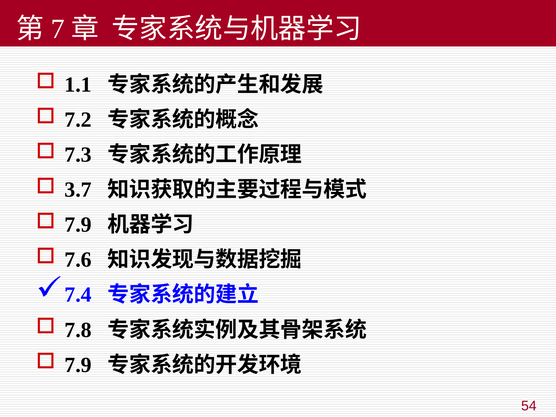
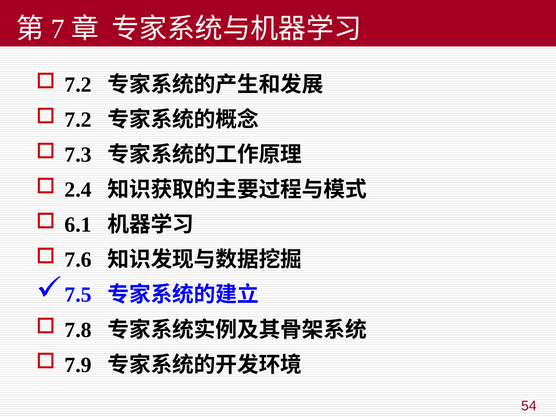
1.1: 1.1 -> 7.2 (78, 85)
3.7: 3.7 -> 2.4 (78, 190)
7.9: 7.9 -> 6.1 (78, 225)
7.4: 7.4 -> 7.5 (78, 295)
